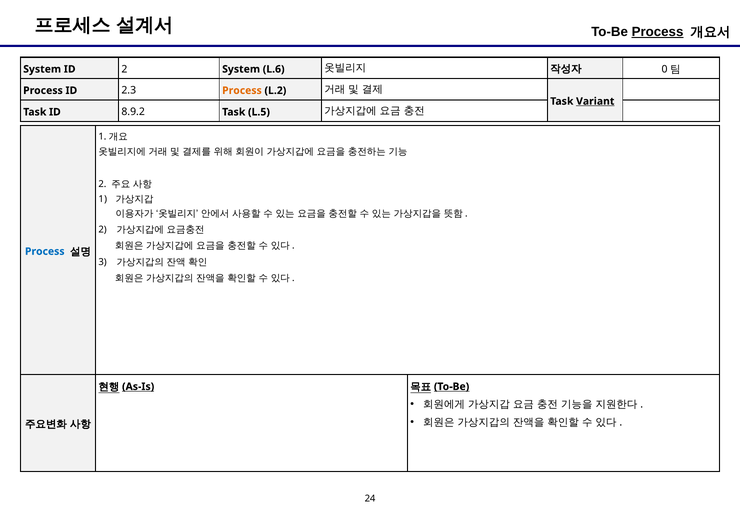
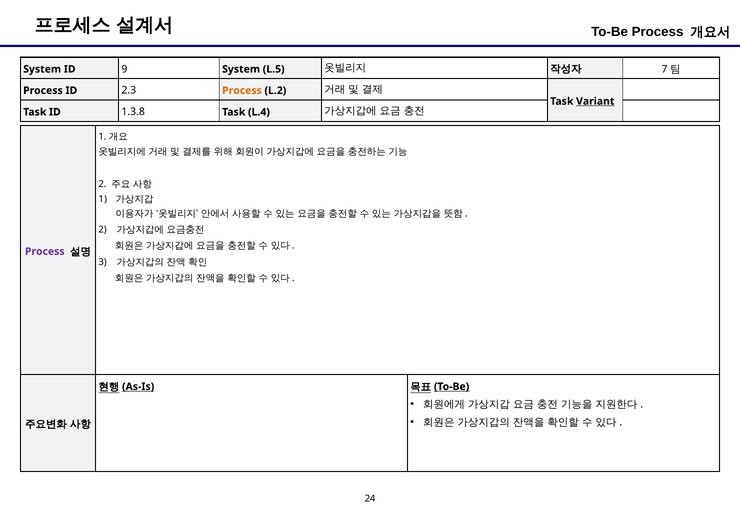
Process underline: present -> none (658, 32)
ID 2: 2 -> 9 (124, 69)
L.6: L.6 -> L.5 (274, 69)
0: 0 -> 7 (664, 69)
8.9.2: 8.9.2 -> 1.3.8 (133, 112)
L.5: L.5 -> L.4 (259, 112)
Process colour: blue -> purple (45, 251)
